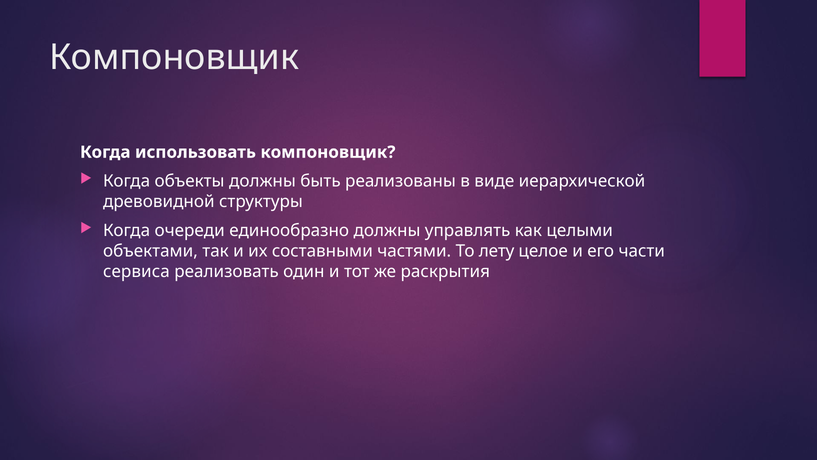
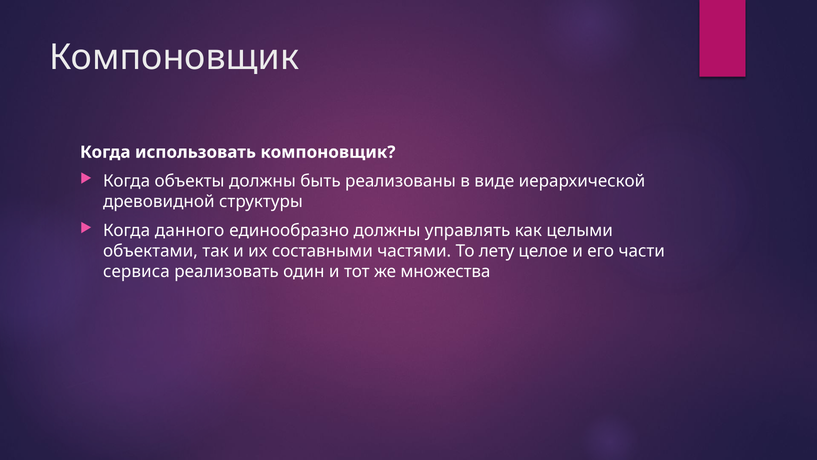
очереди: очереди -> данного (190, 230)
раскрытия: раскрытия -> множества (445, 271)
